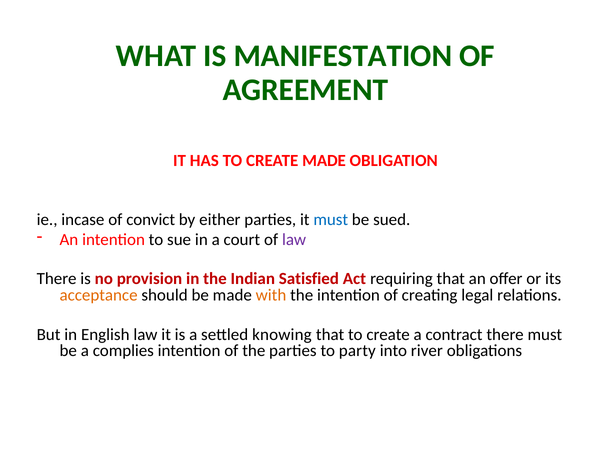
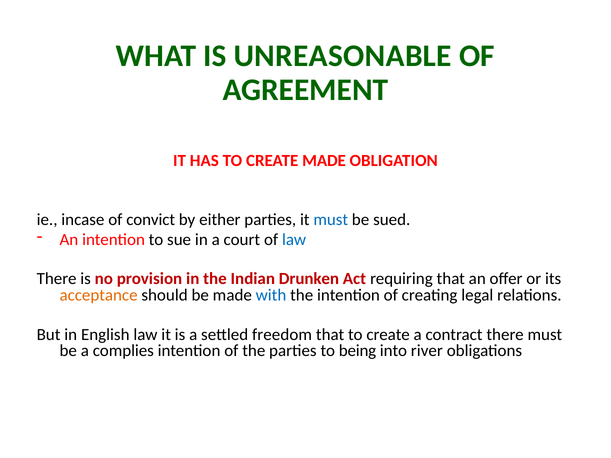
MANIFESTATION: MANIFESTATION -> UNREASONABLE (343, 56)
law colour: purple -> blue (294, 240)
Satisfied: Satisfied -> Drunken (309, 279)
with colour: orange -> blue (271, 295)
knowing: knowing -> freedom (282, 335)
party: party -> being (357, 351)
